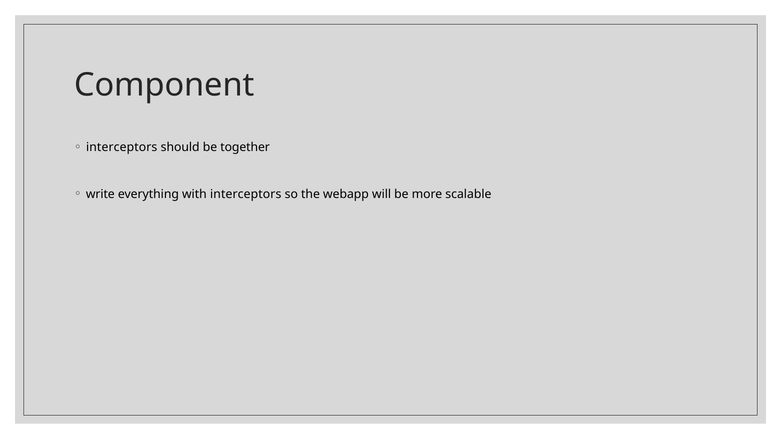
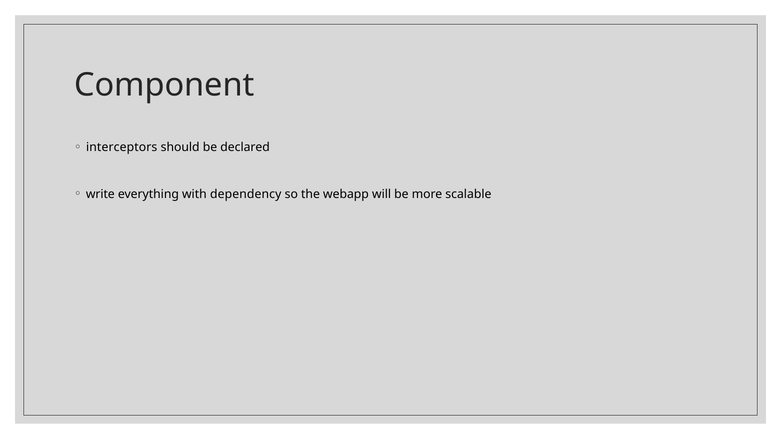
together: together -> declared (245, 147)
with interceptors: interceptors -> dependency (246, 194)
